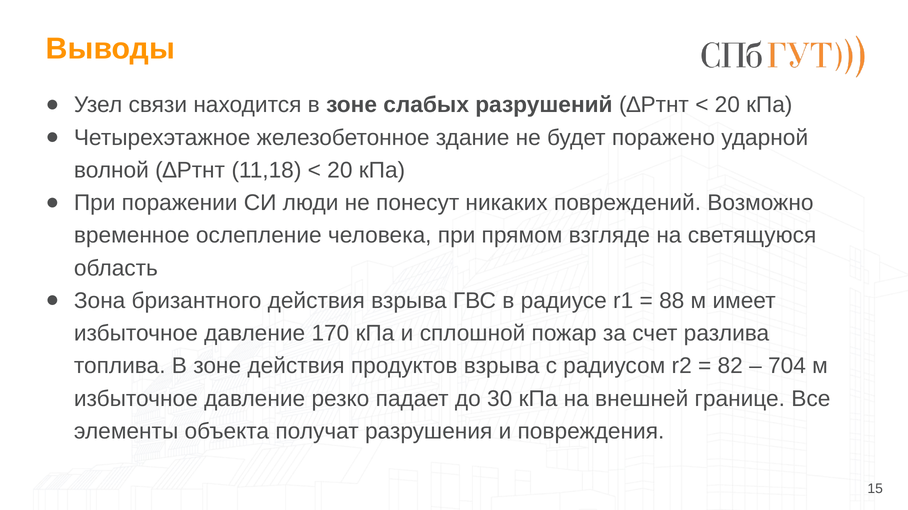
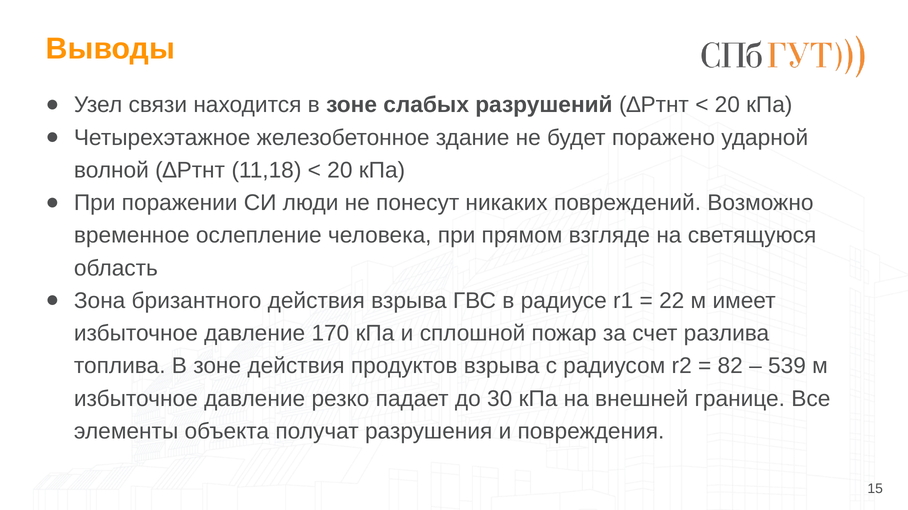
88: 88 -> 22 (672, 301)
704: 704 -> 539 (787, 366)
